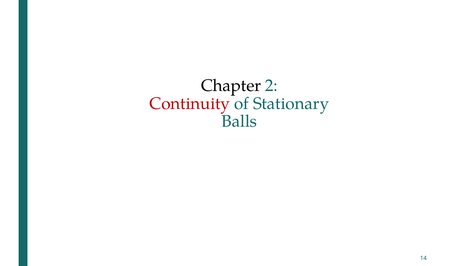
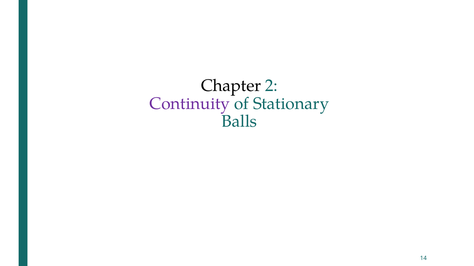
Continuity colour: red -> purple (190, 104)
